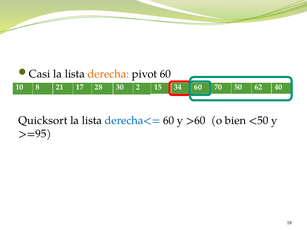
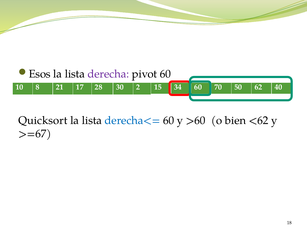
Casi: Casi -> Esos (40, 74)
derecha colour: orange -> purple (108, 74)
<50: <50 -> <62 (259, 121)
>=95: >=95 -> >=67 (35, 134)
